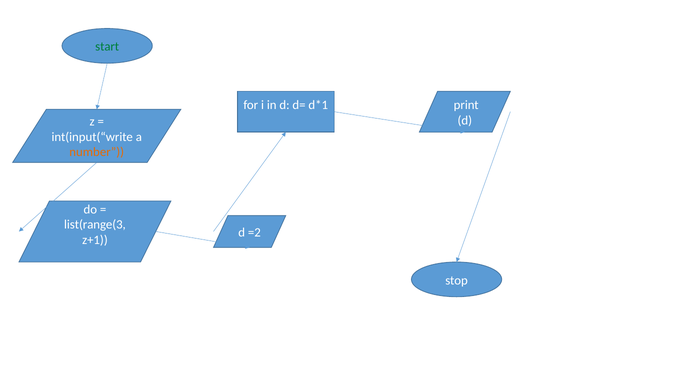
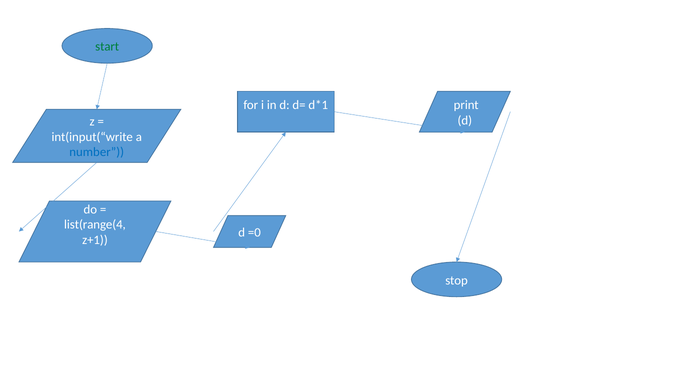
number colour: orange -> blue (97, 152)
list(range(3: list(range(3 -> list(range(4 (95, 225)
=2: =2 -> =0 (254, 232)
